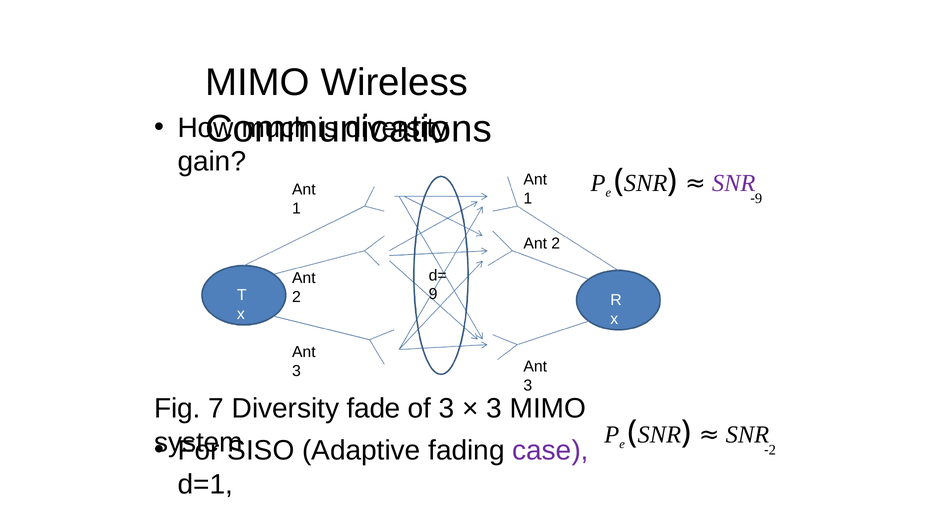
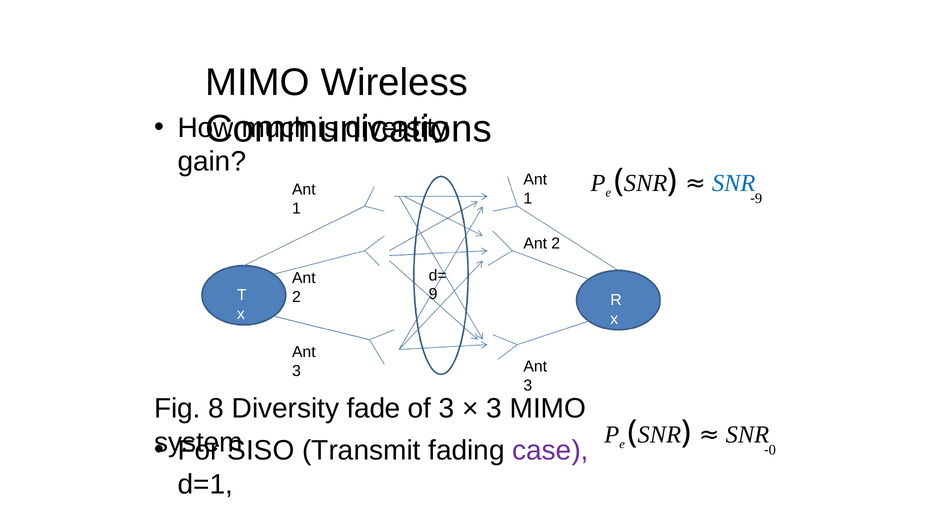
SNR colour: purple -> blue (734, 183)
7: 7 -> 8 (216, 409)
Adaptive: Adaptive -> Transmit (361, 451)
2: 2 -> 0 (772, 450)
